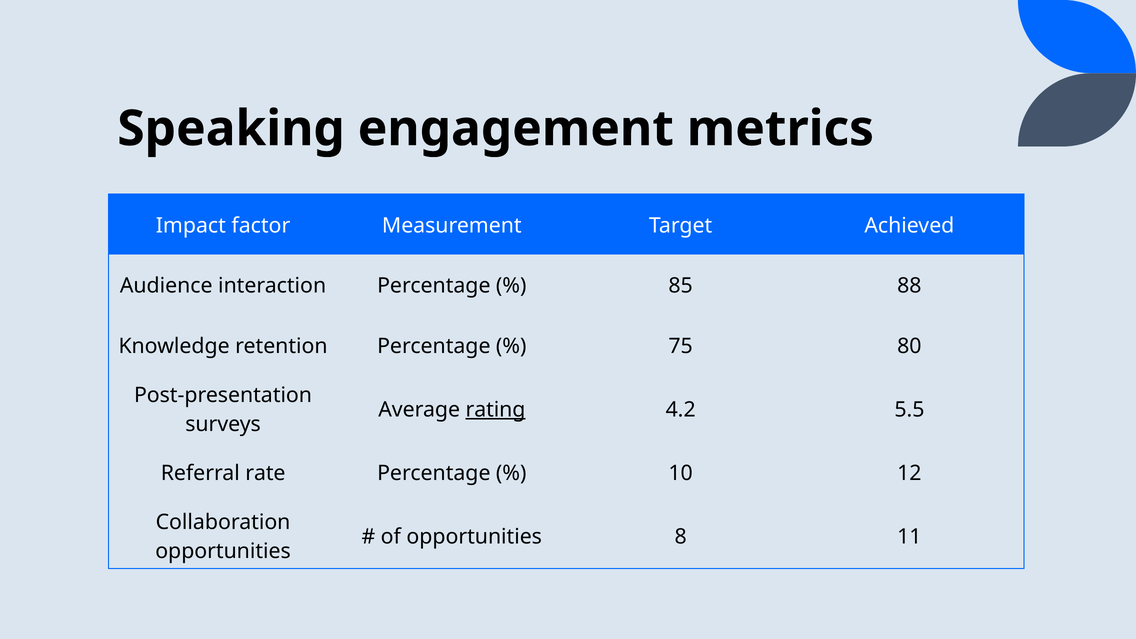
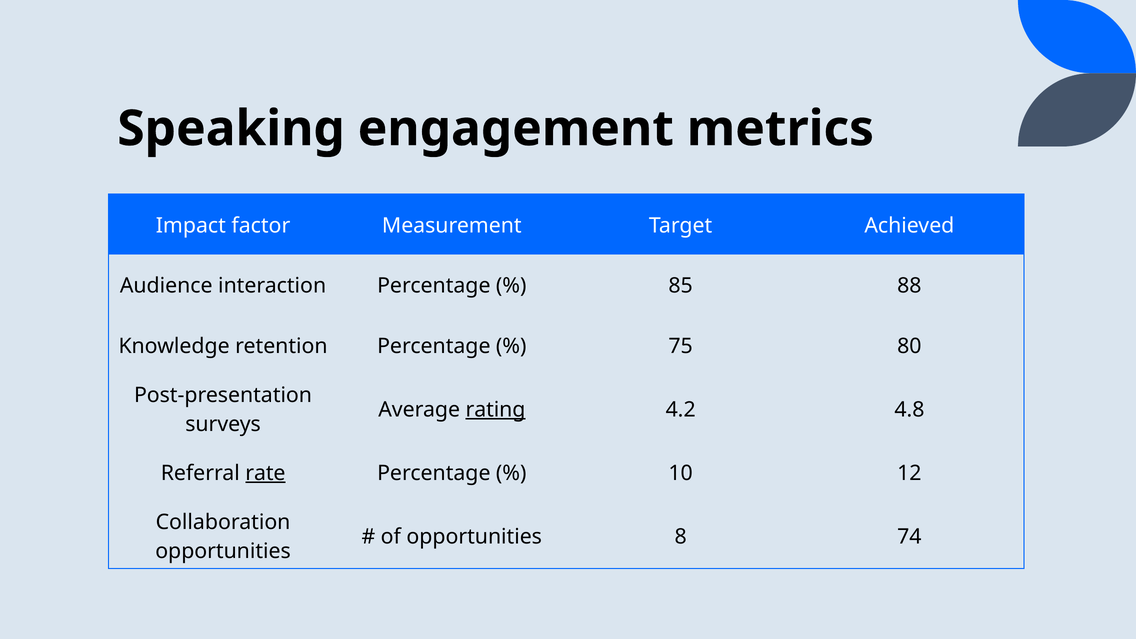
5.5: 5.5 -> 4.8 (909, 410)
rate underline: none -> present (265, 473)
11: 11 -> 74 (909, 537)
